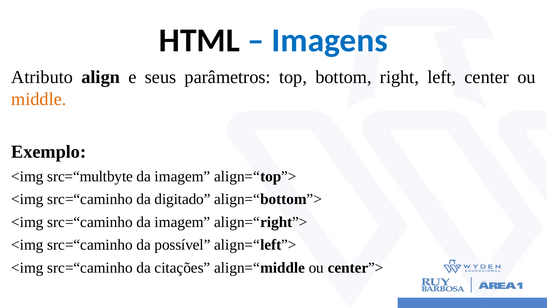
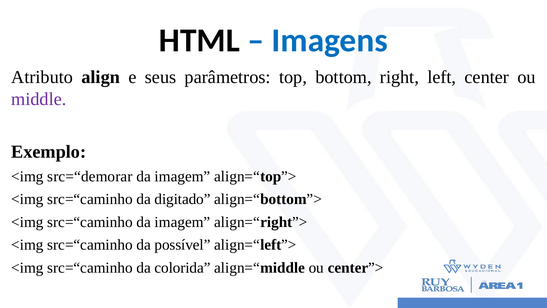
middle colour: orange -> purple (39, 99)
src=“multbyte: src=“multbyte -> src=“demorar (90, 176)
citações: citações -> colorida (183, 267)
